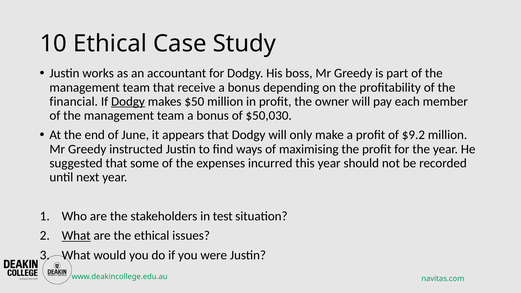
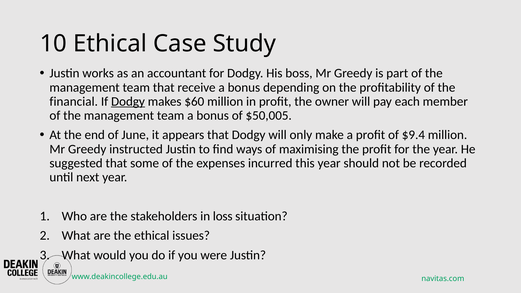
$50: $50 -> $60 (194, 101)
$50,030: $50,030 -> $50,005 (269, 116)
$9.2: $9.2 -> $9.4 (413, 135)
test: test -> loss (223, 216)
What underline: present -> none (76, 236)
